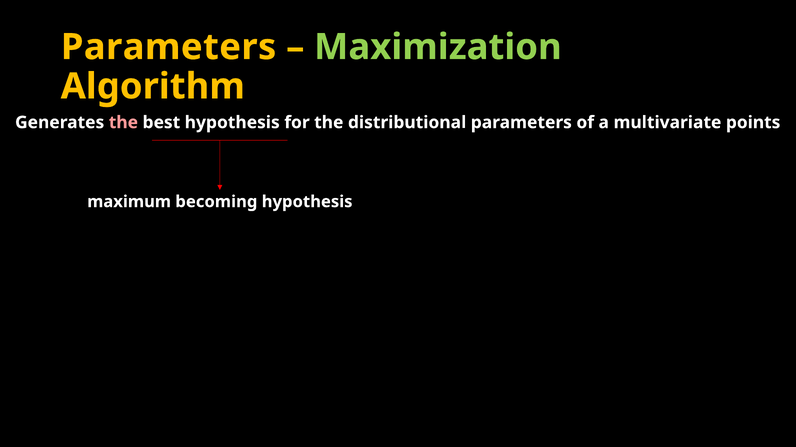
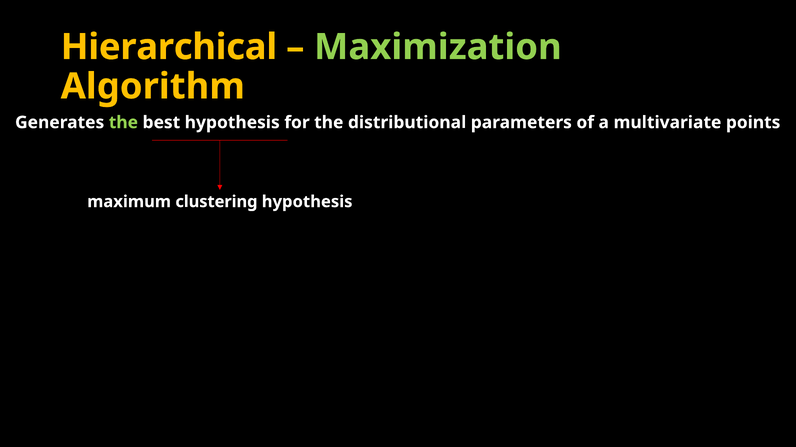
Parameters: Parameters -> Hierarchical (169, 47)
the colour: pink -> light green (123, 123)
becoming: becoming -> clustering (216, 202)
